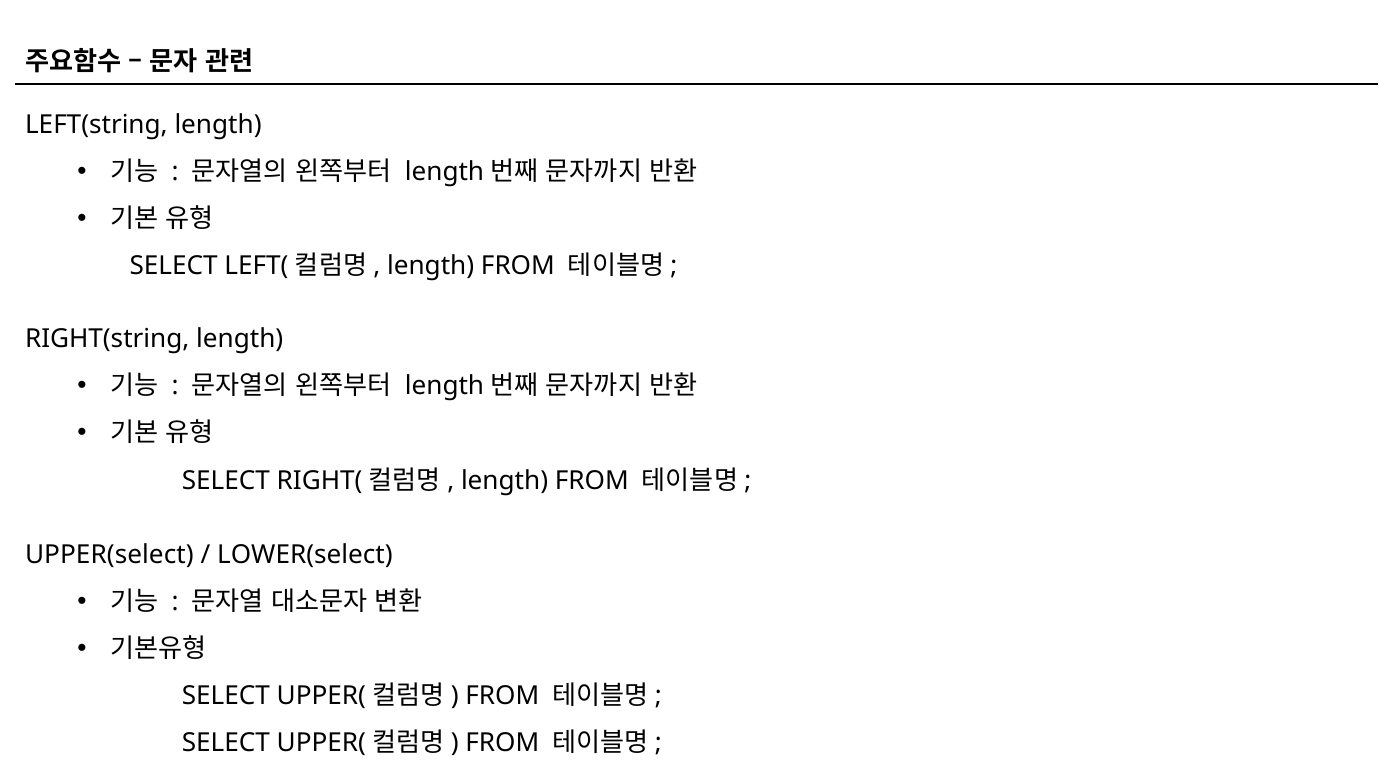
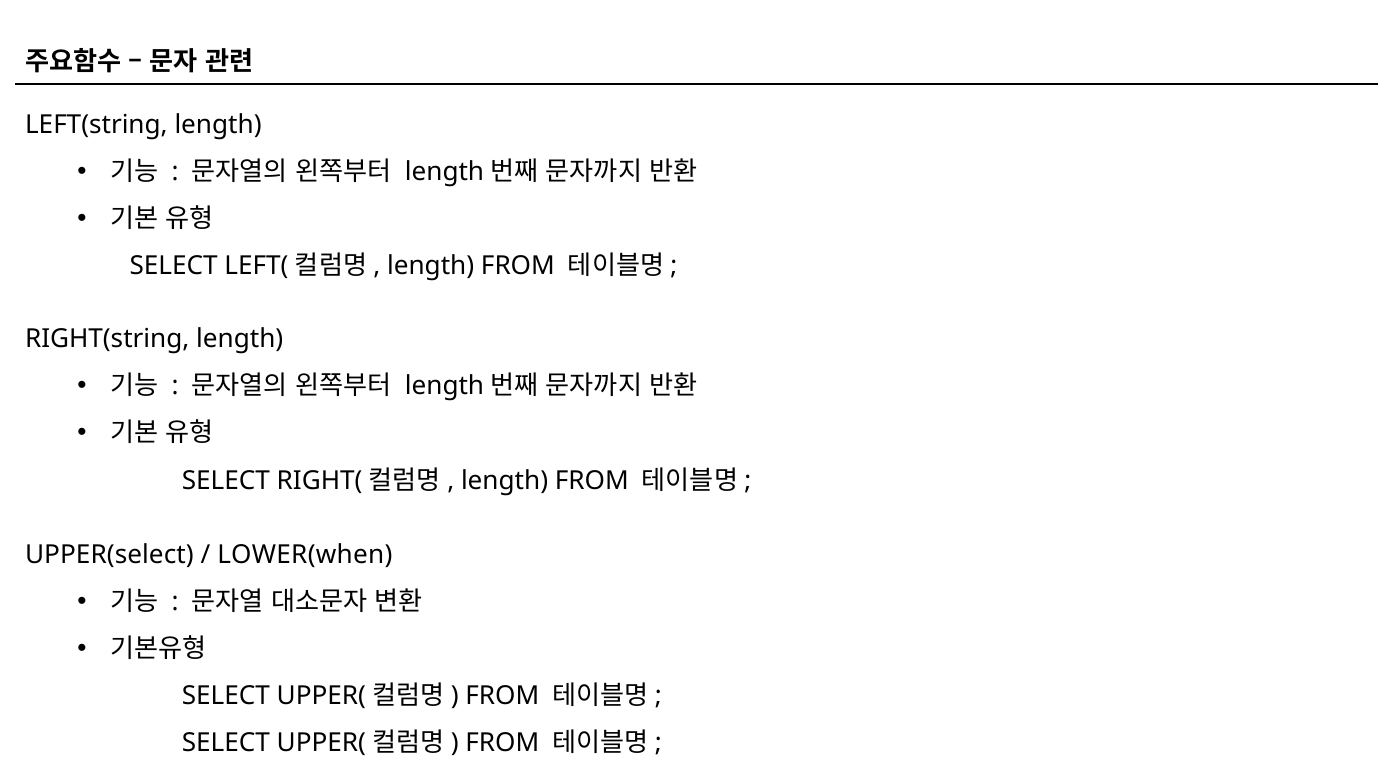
LOWER(select: LOWER(select -> LOWER(when (305, 555)
